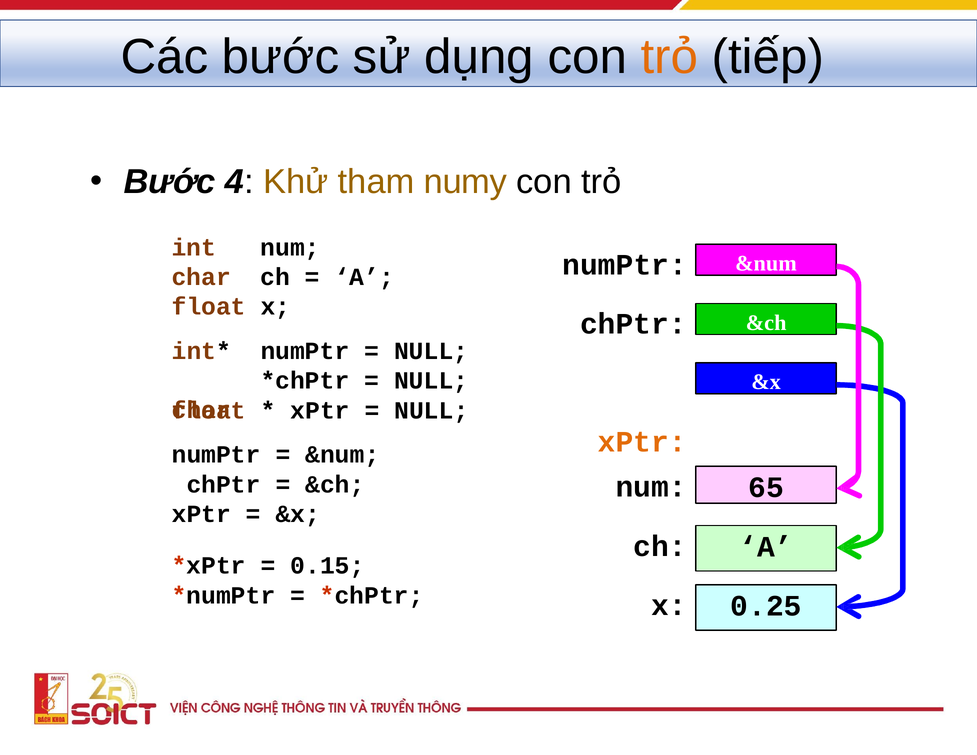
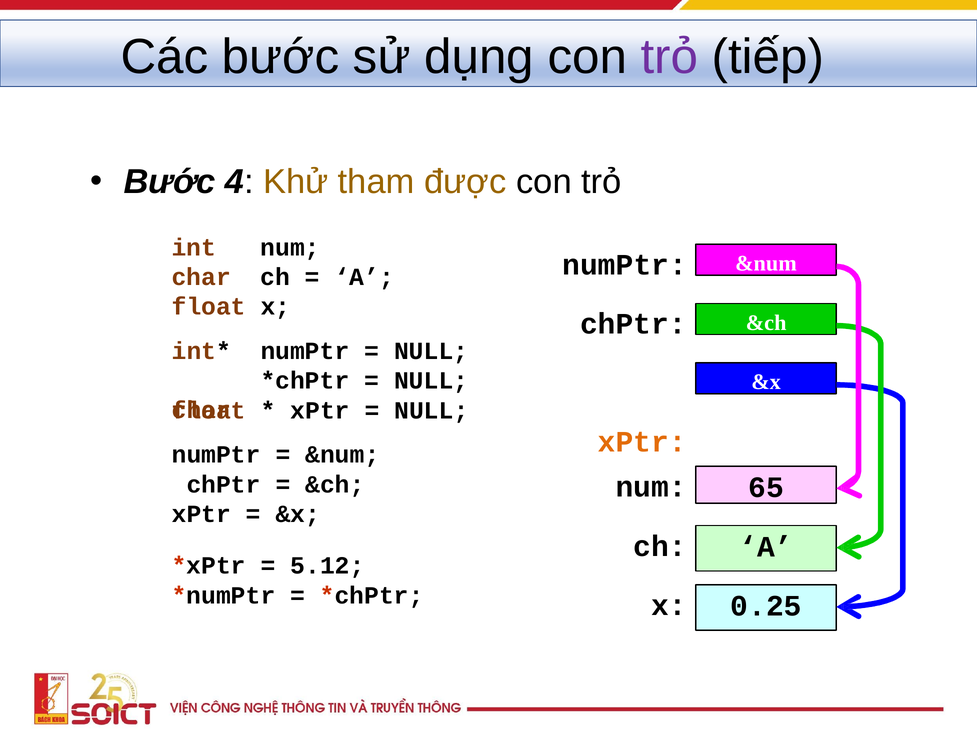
trỏ colour: orange -> purple (669, 57)
numy: numy -> được (465, 182)
0.15: 0.15 -> 5.12 (327, 566)
